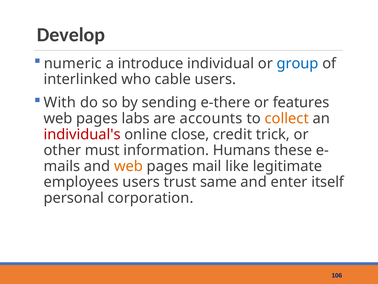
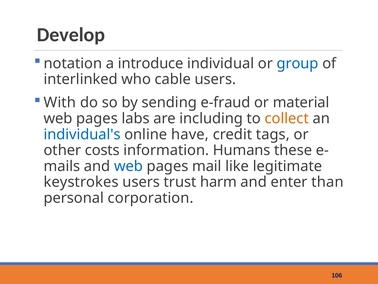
numeric: numeric -> notation (73, 63)
e-there: e-there -> e-fraud (226, 102)
features: features -> material (301, 102)
accounts: accounts -> including (211, 118)
individual's colour: red -> blue (82, 134)
close: close -> have (190, 134)
trick: trick -> tags (273, 134)
must: must -> costs (102, 150)
web colour: orange -> blue (129, 166)
employees: employees -> keystrokes (81, 182)
same: same -> harm (219, 182)
itself: itself -> than (328, 182)
